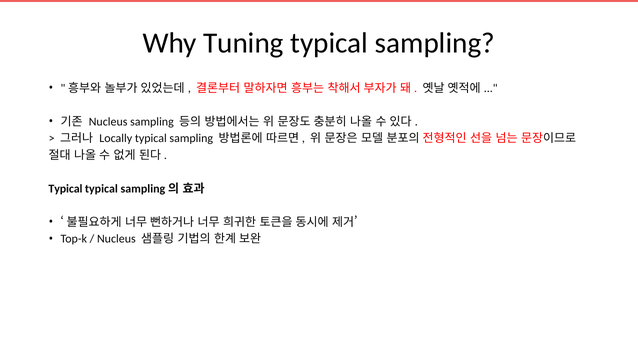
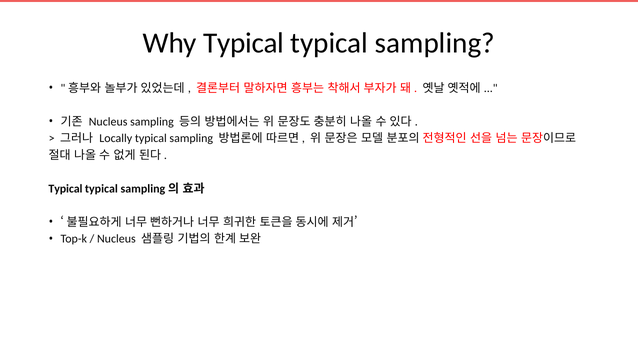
Why Tuning: Tuning -> Typical (244, 43)
